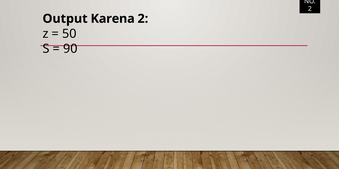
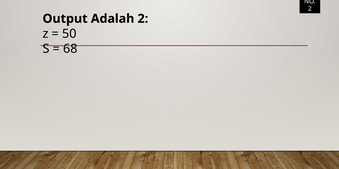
Karena: Karena -> Adalah (113, 19)
90: 90 -> 68 (70, 49)
